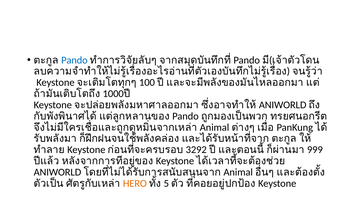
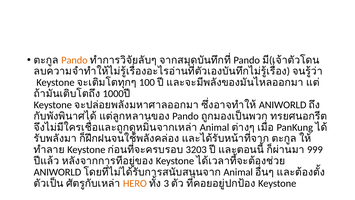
Pando colour: blue -> orange (74, 60)
3292: 3292 -> 3203 (196, 149)
5: 5 -> 3 (166, 183)
